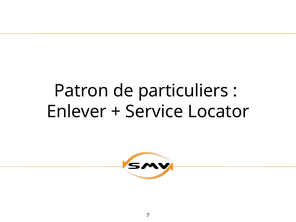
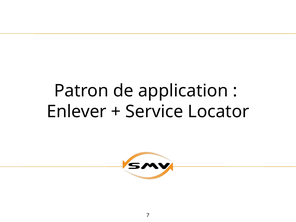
particuliers: particuliers -> application (183, 91)
